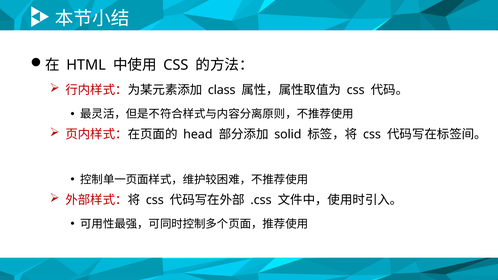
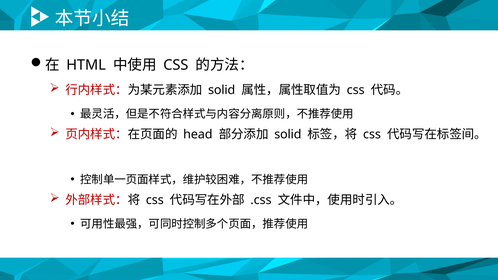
class: class -> solid (222, 90)
